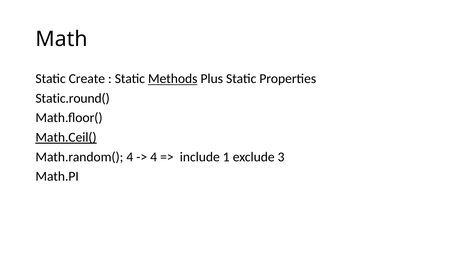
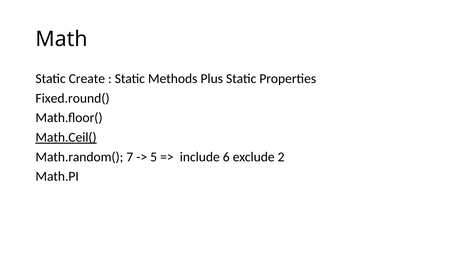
Methods underline: present -> none (173, 79)
Static.round(: Static.round( -> Fixed.round( (73, 98)
Math.random( 4: 4 -> 7 (130, 157)
4: 4 -> 5 (154, 157)
1: 1 -> 6 (226, 157)
3: 3 -> 2 (281, 157)
